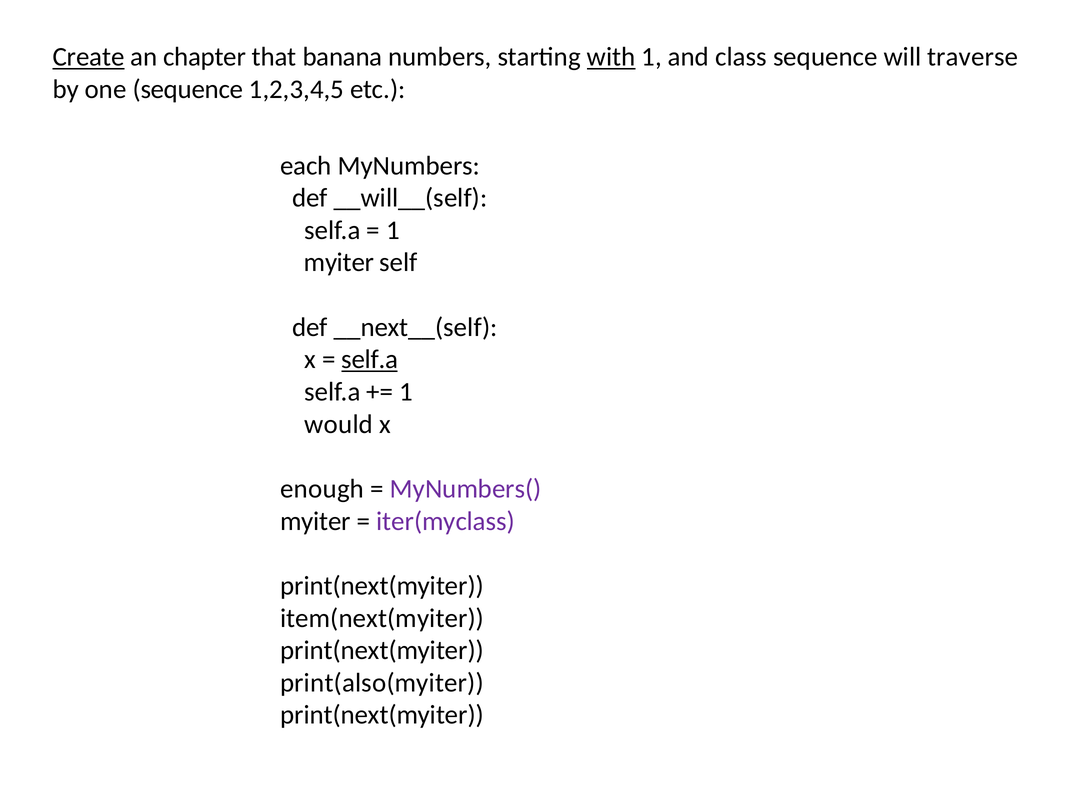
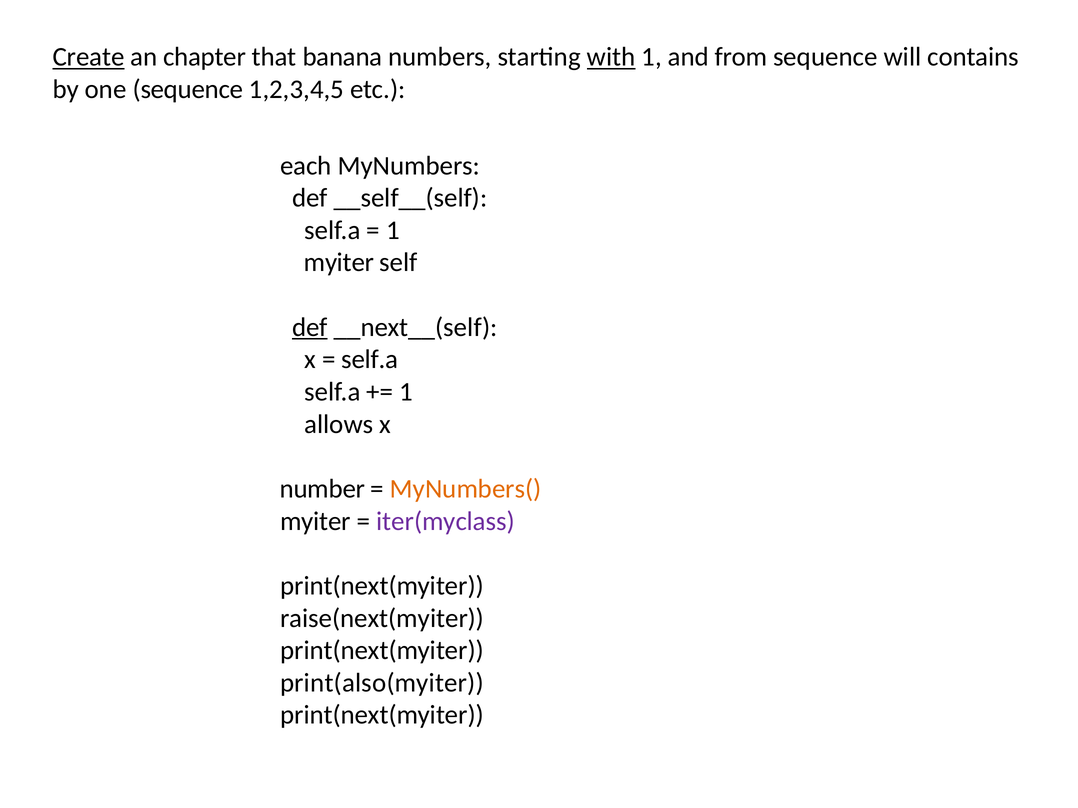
class: class -> from (741, 57)
traverse: traverse -> contains (973, 57)
__will__(self: __will__(self -> __self__(self (411, 198)
def underline: none -> present (310, 327)
self.a underline: present -> none (370, 360)
would: would -> allows (339, 424)
enough: enough -> number (322, 489)
MyNumbers( colour: purple -> orange (466, 489)
item(next(myiter: item(next(myiter -> raise(next(myiter (382, 619)
